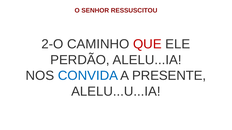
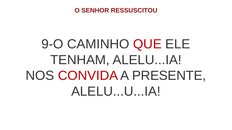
2-O: 2-O -> 9-O (52, 44)
PERDÃO: PERDÃO -> TENHAM (80, 60)
CONVIDA colour: blue -> red (88, 76)
